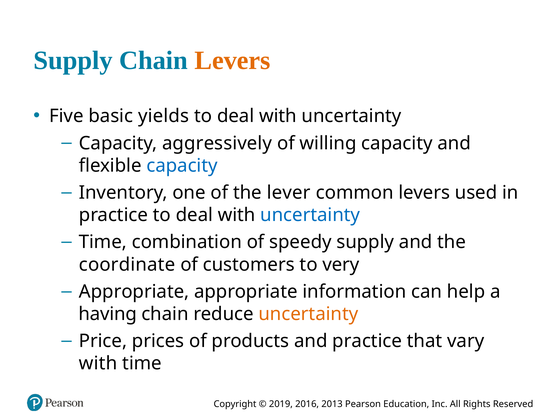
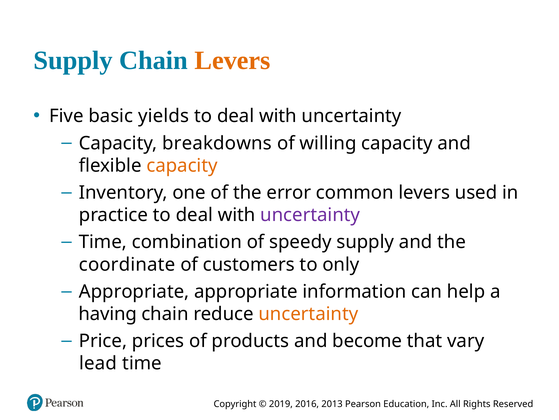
aggressively: aggressively -> breakdowns (217, 143)
capacity colour: blue -> orange (182, 165)
lever: lever -> error (289, 192)
uncertainty colour: blue -> purple (310, 215)
very: very -> only (341, 264)
and practice: practice -> become (367, 340)
with: with -> lead (98, 363)
